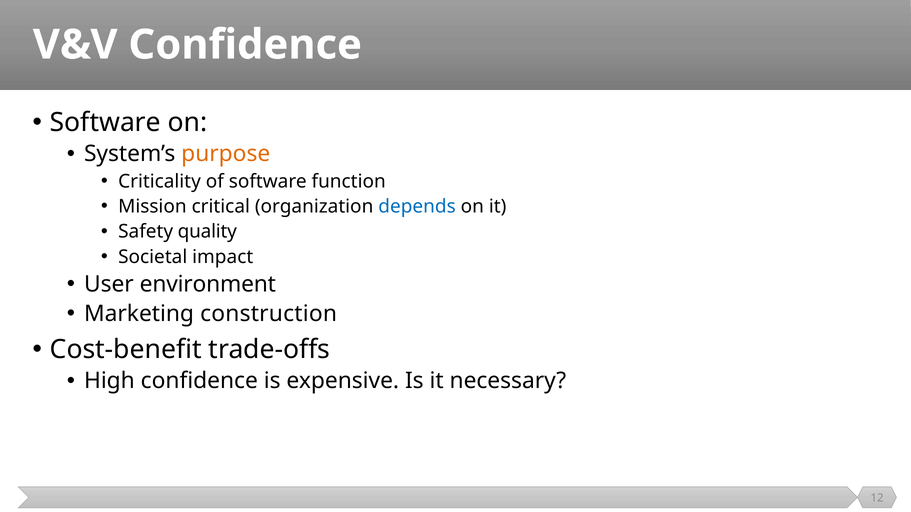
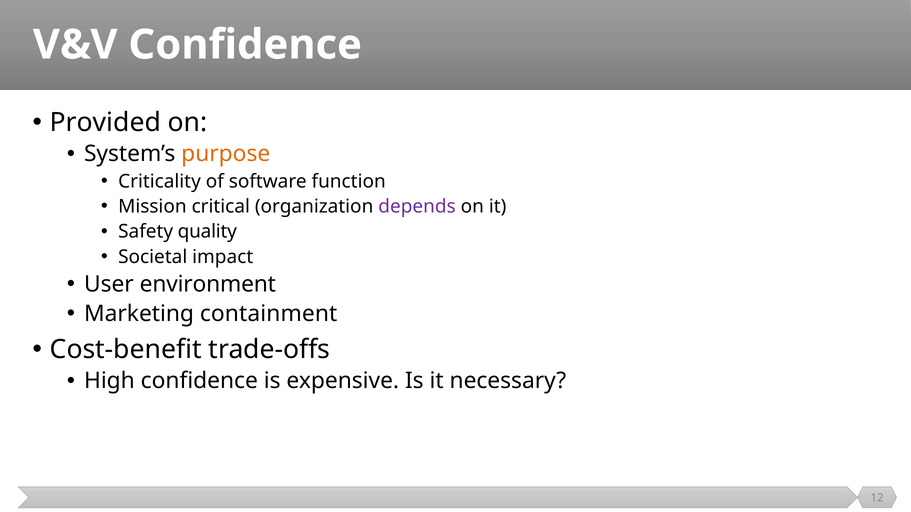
Software: Software -> Provided (105, 123)
depends colour: blue -> purple (417, 207)
construction: construction -> containment (269, 314)
